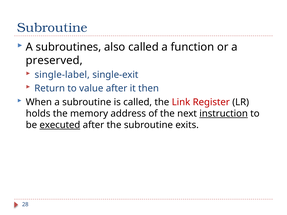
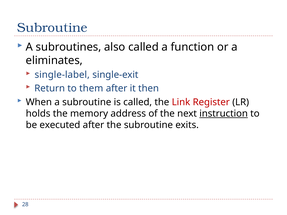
preserved: preserved -> eliminates (54, 61)
value: value -> them (91, 88)
executed underline: present -> none (60, 125)
